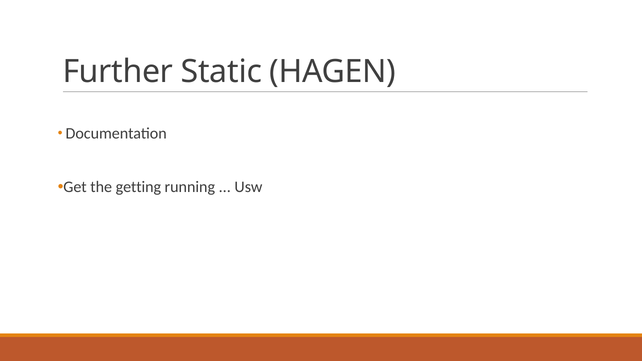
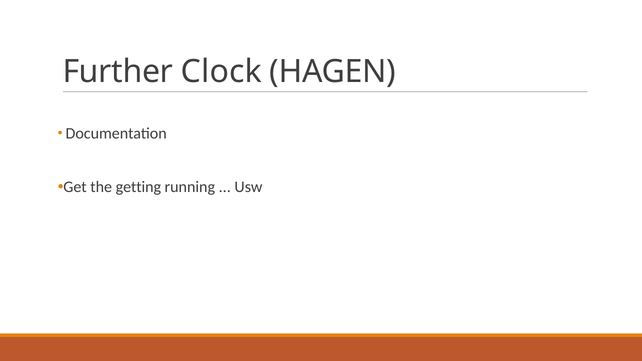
Static: Static -> Clock (221, 72)
